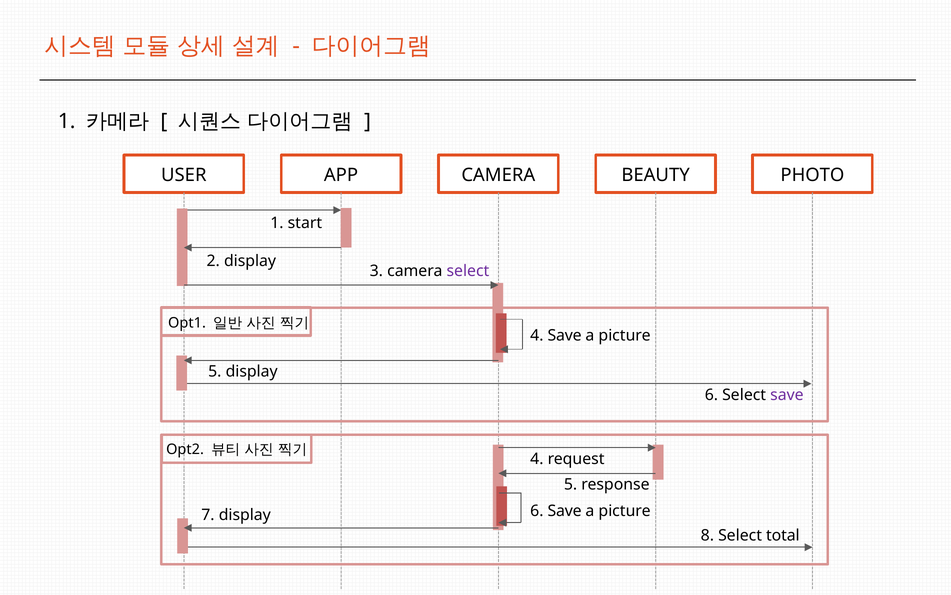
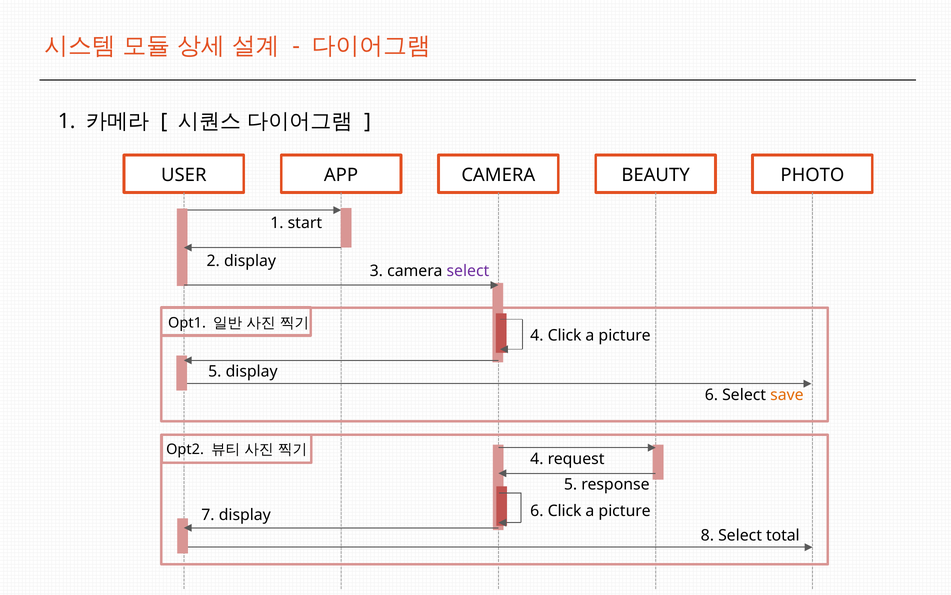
4 Save: Save -> Click (565, 335)
save colour: purple -> orange (787, 394)
6 Save: Save -> Click (565, 510)
